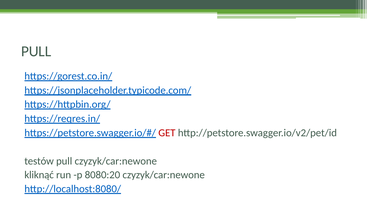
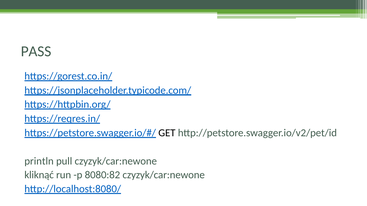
PULL: PULL -> PASS (36, 52)
GET colour: red -> black (167, 133)
testów: testów -> println (39, 161)
8080:20: 8080:20 -> 8080:82 (102, 175)
